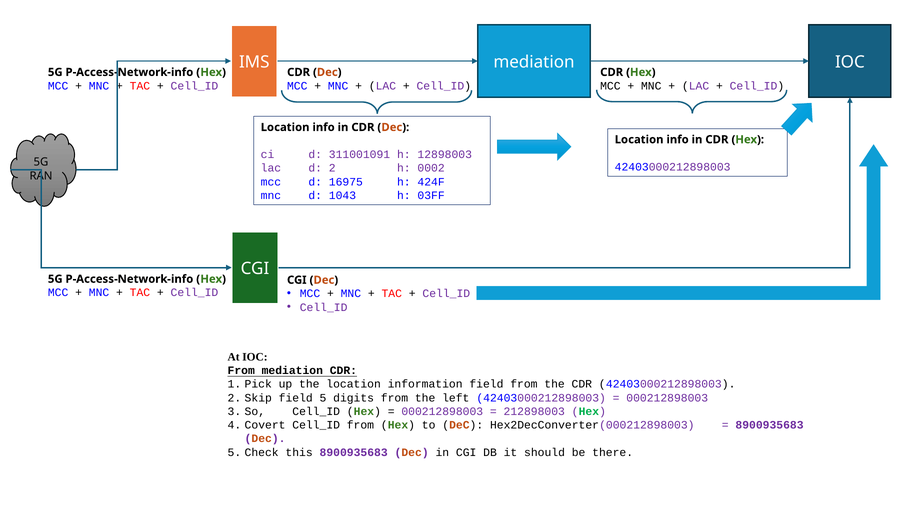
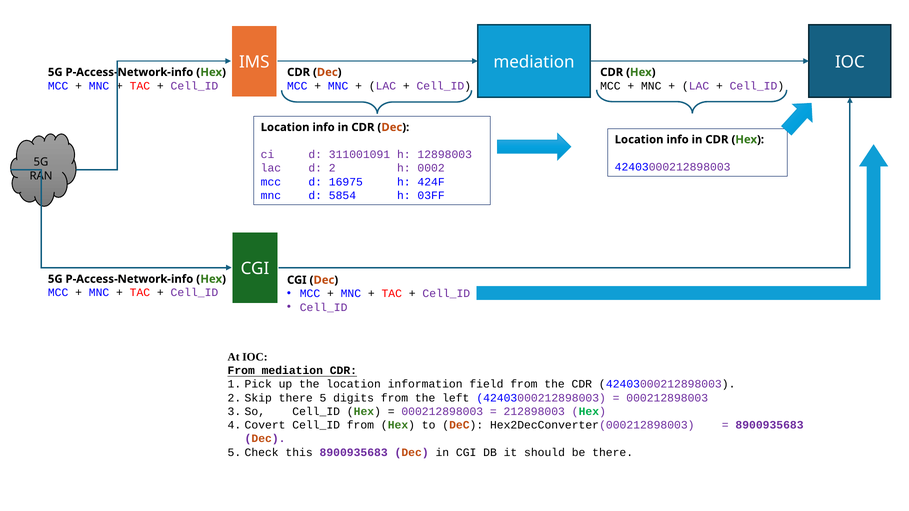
1043: 1043 -> 5854 (342, 196)
Skip field: field -> there (296, 398)
